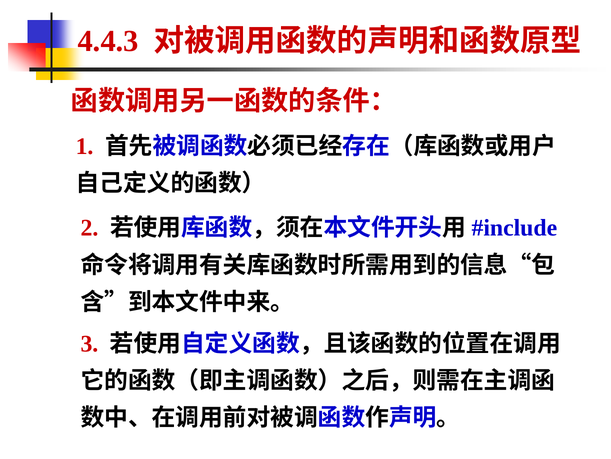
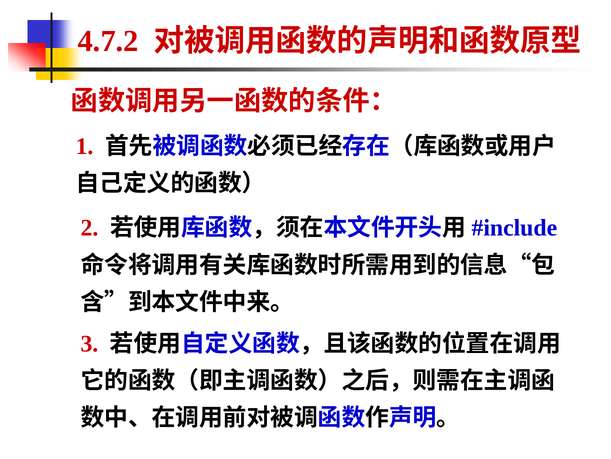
4.4.3: 4.4.3 -> 4.7.2 (108, 41)
